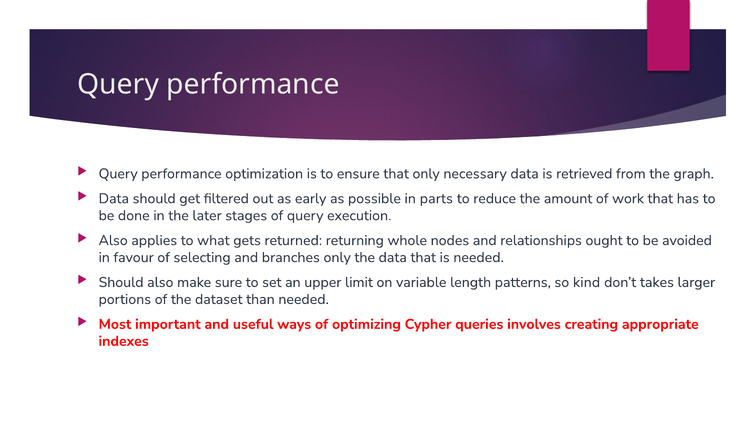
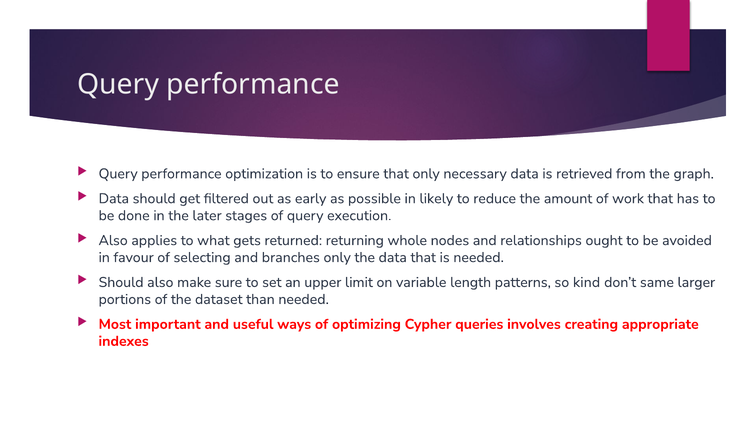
parts: parts -> likely (436, 199)
takes: takes -> same (657, 282)
